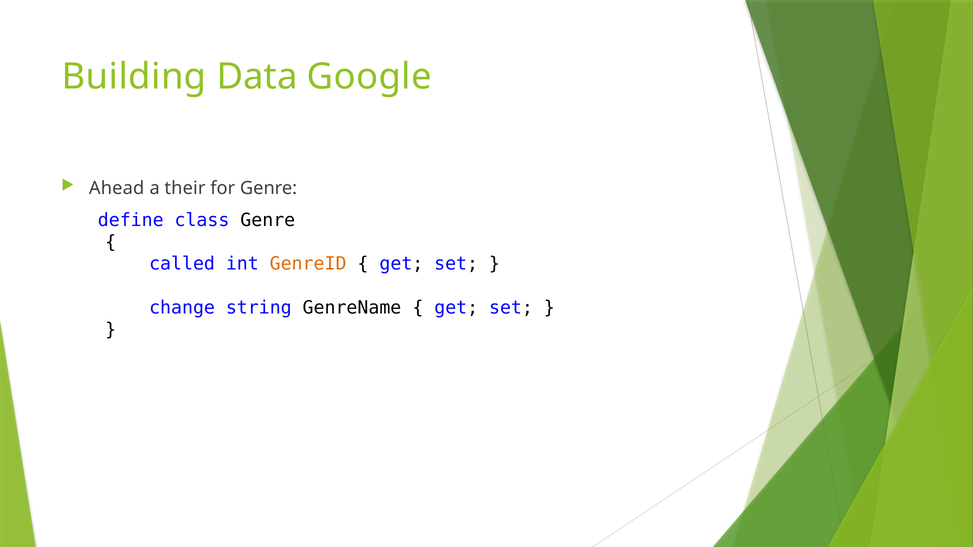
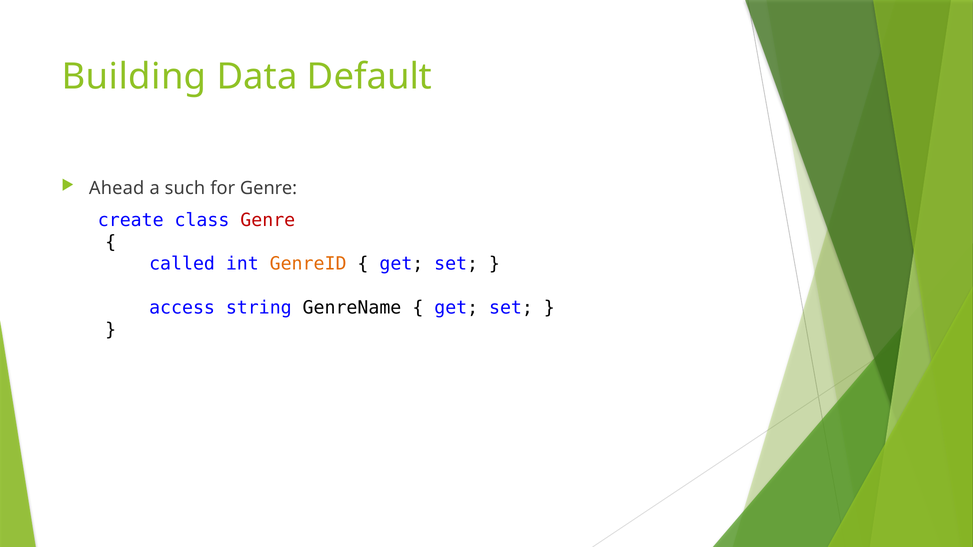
Google: Google -> Default (370, 77)
their: their -> such (185, 188)
define: define -> create (131, 220)
Genre colour: black -> red (268, 220)
change: change -> access (182, 308)
